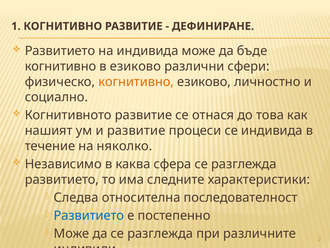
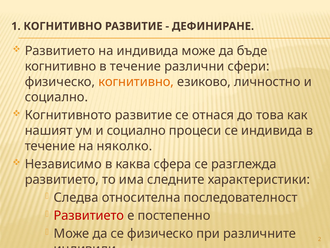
езиково: езиково -> течение (135, 66)
ум и развитие: развитие -> социално (136, 130)
Развитието colour: blue -> red (89, 215)
да се разглежда: разглежда -> физическо (160, 233)
